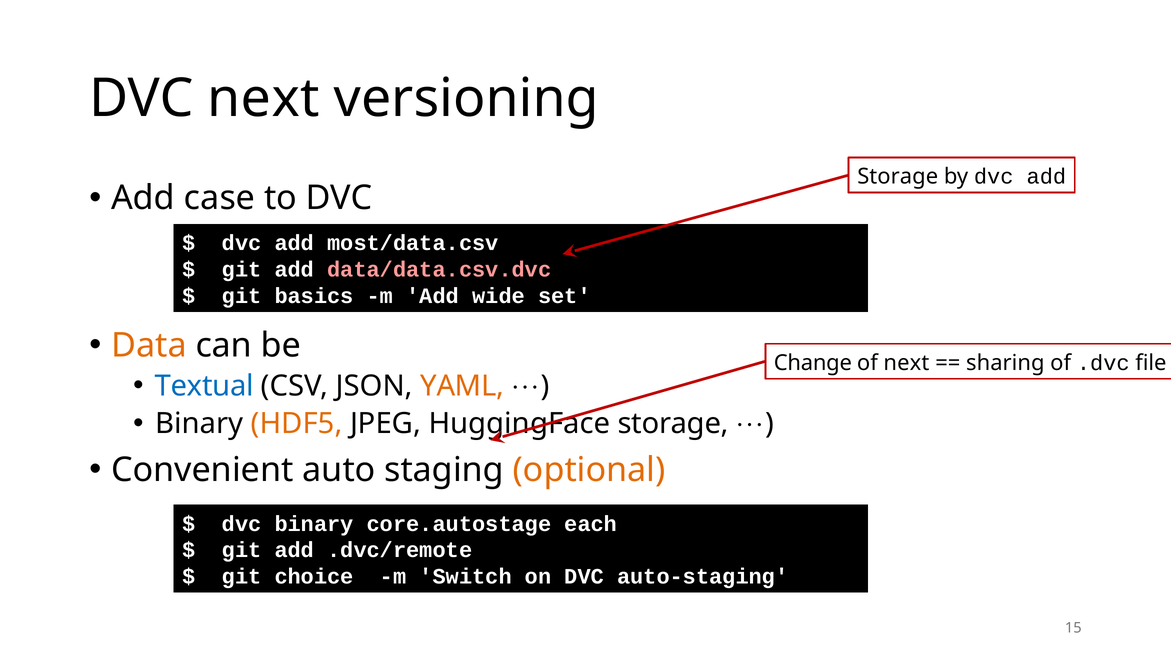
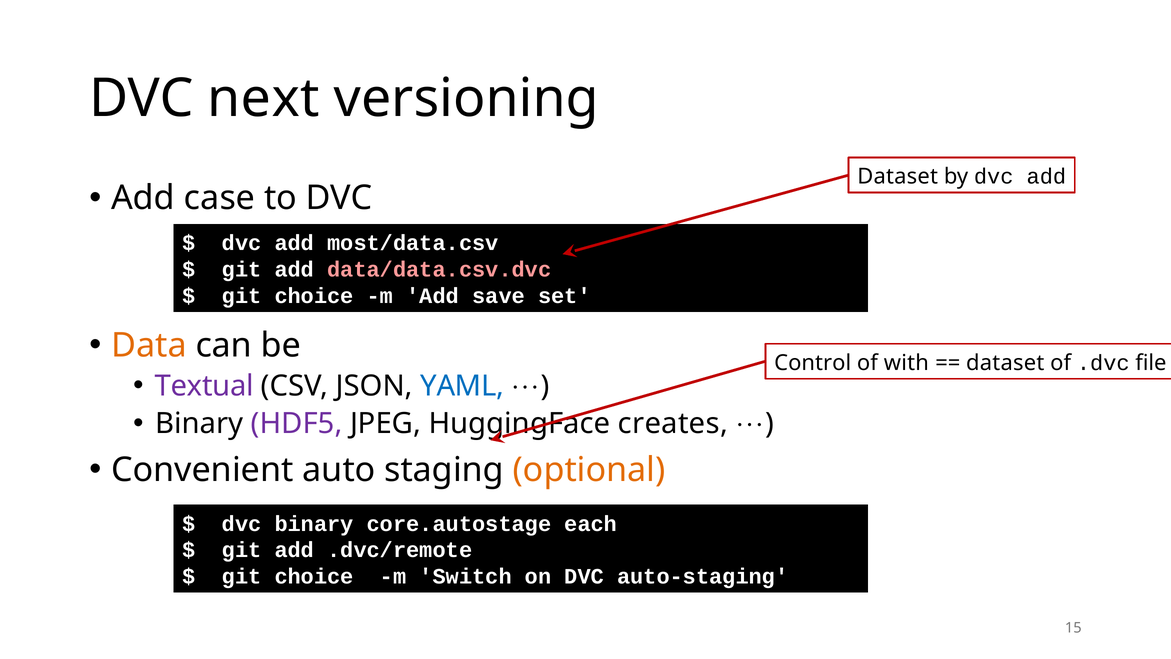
Storage: Storage -> Dataset (898, 177)
basics: basics -> choice (314, 296)
wide: wide -> save (499, 296)
Change: Change -> Control (813, 363)
of next: next -> with (906, 363)
sharing: sharing -> dataset (1005, 363)
Textual colour: blue -> purple (204, 386)
YAML colour: orange -> blue (462, 386)
HDF5 colour: orange -> purple (297, 423)
HuggingFace storage: storage -> creates (673, 423)
